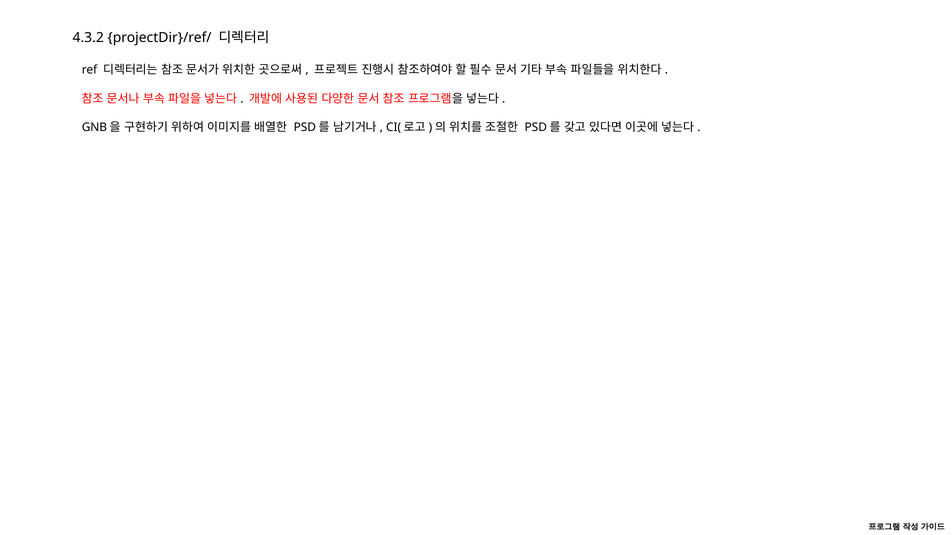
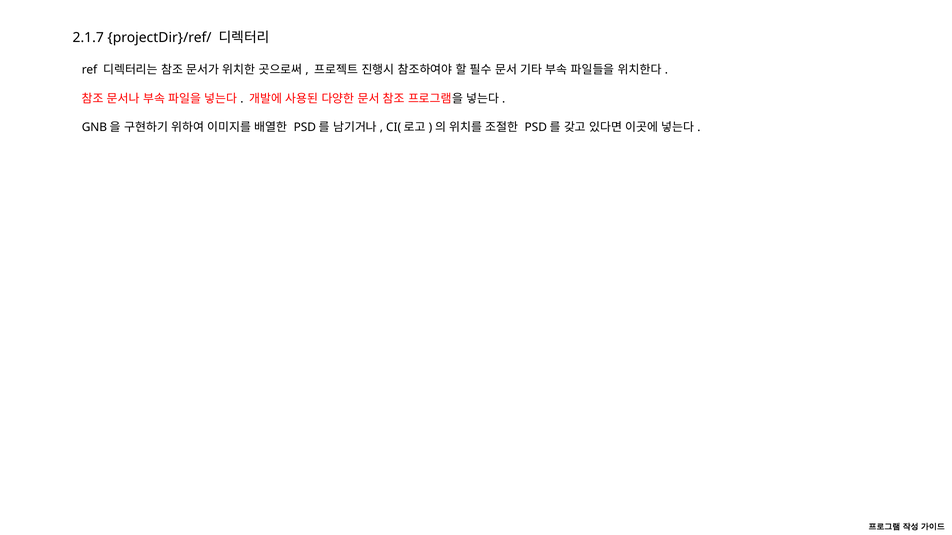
4.3.2: 4.3.2 -> 2.1.7 (88, 38)
